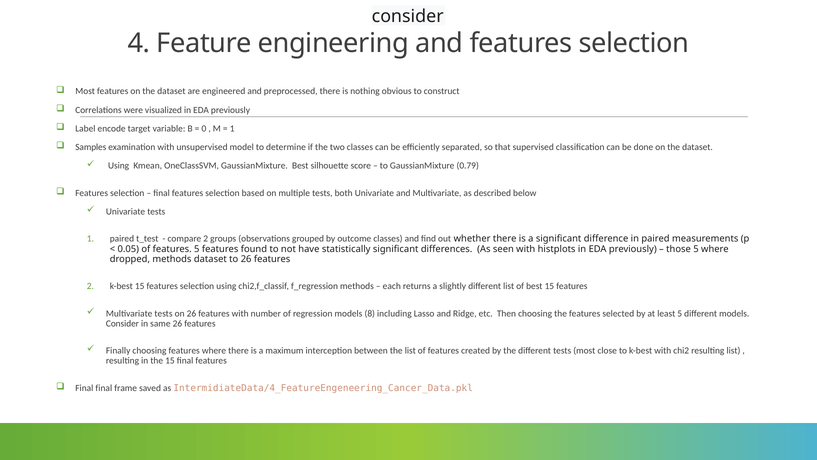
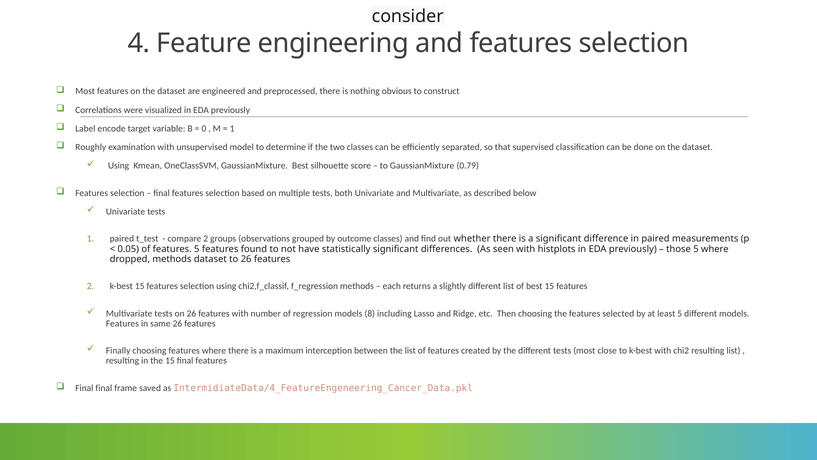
Samples: Samples -> Roughly (91, 147)
Consider: Consider -> Features (122, 323)
